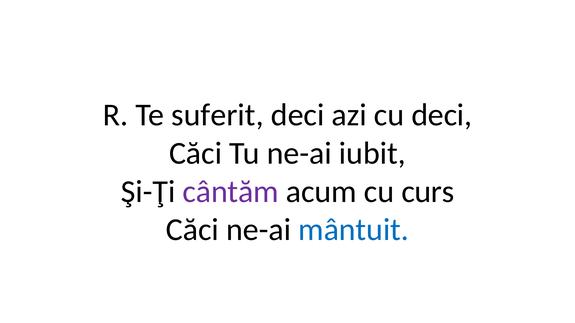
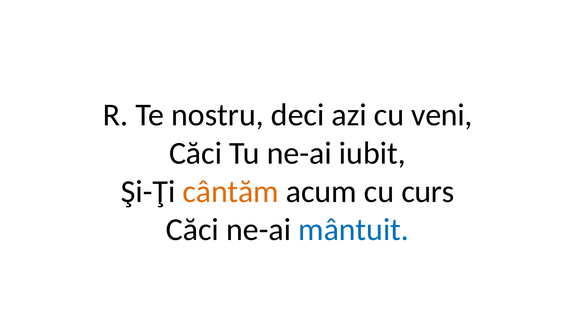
suferit: suferit -> nostru (217, 115)
cu deci: deci -> veni (442, 115)
cântăm colour: purple -> orange (231, 192)
